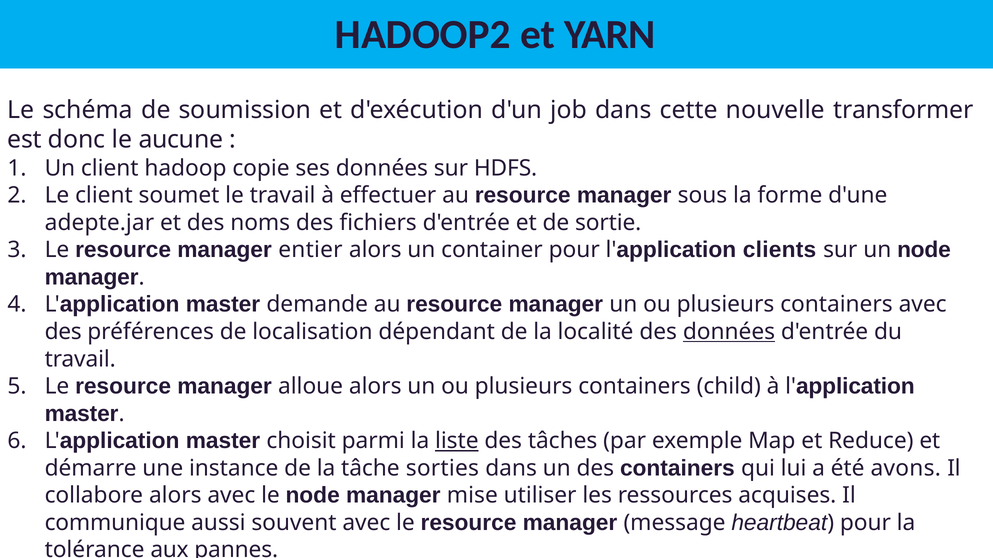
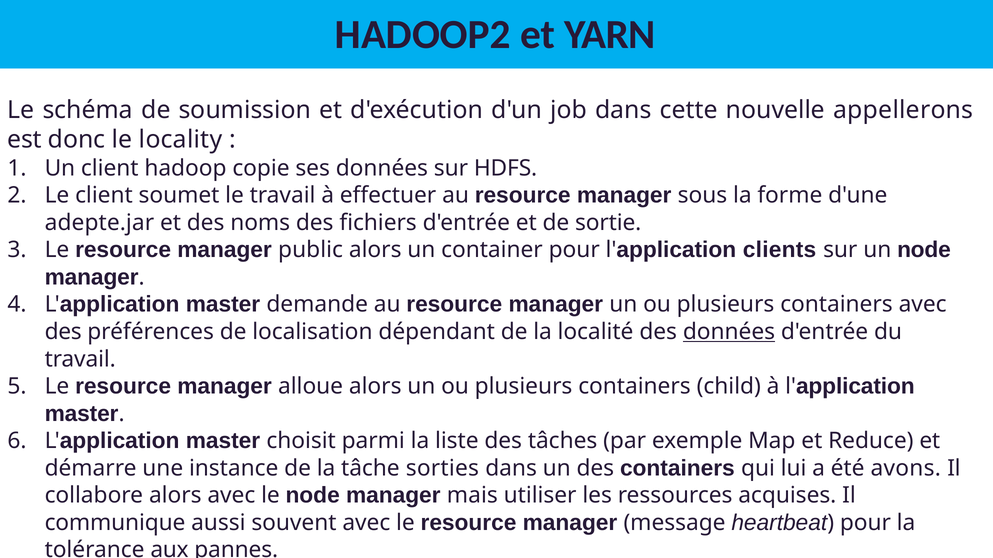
transformer: transformer -> appellerons (903, 110)
aucune: aucune -> locality (181, 140)
entier: entier -> public (311, 250)
liste underline: present -> none (457, 441)
mise: mise -> mais (472, 496)
